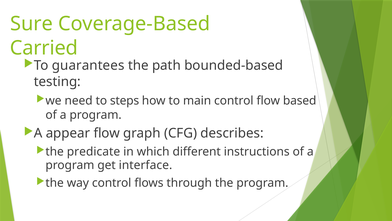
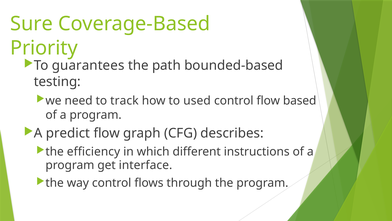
Carried: Carried -> Priority (44, 48)
steps: steps -> track (124, 101)
main: main -> used (197, 101)
appear: appear -> predict (68, 133)
predicate: predicate -> efficiency (94, 151)
